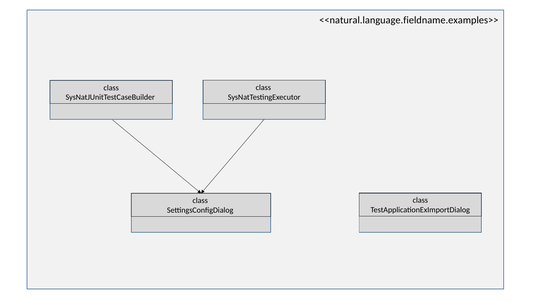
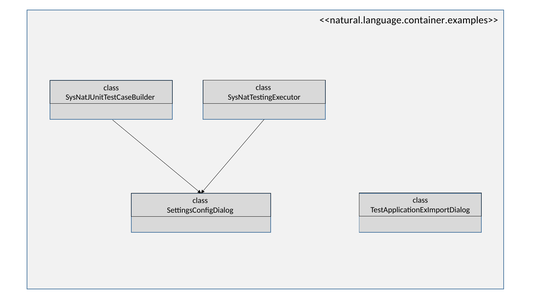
<<natural.language.fieldname.examples>>: <<natural.language.fieldname.examples>> -> <<natural.language.container.examples>> (409, 20)
